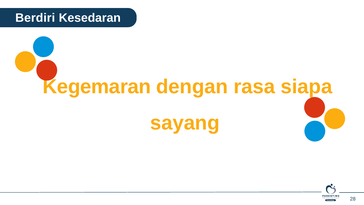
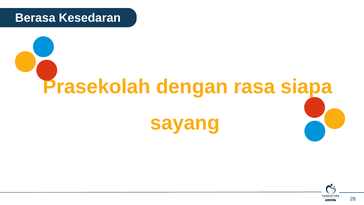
Berdiri: Berdiri -> Berasa (35, 18)
Kegemaran: Kegemaran -> Prasekolah (97, 86)
